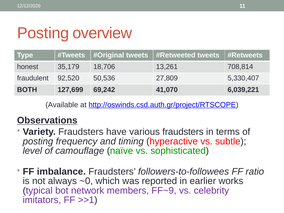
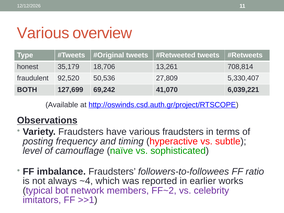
Posting: Posting -> Various (43, 33)
~0: ~0 -> ~4 (86, 181)
FF~9: FF~9 -> FF~2 (164, 191)
